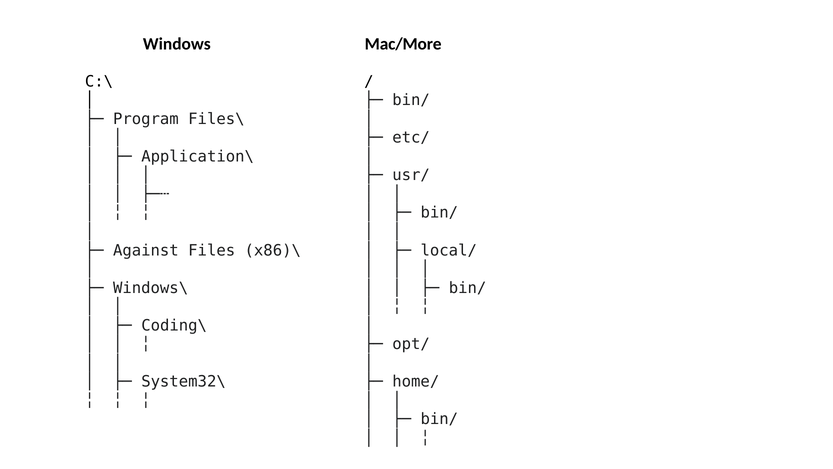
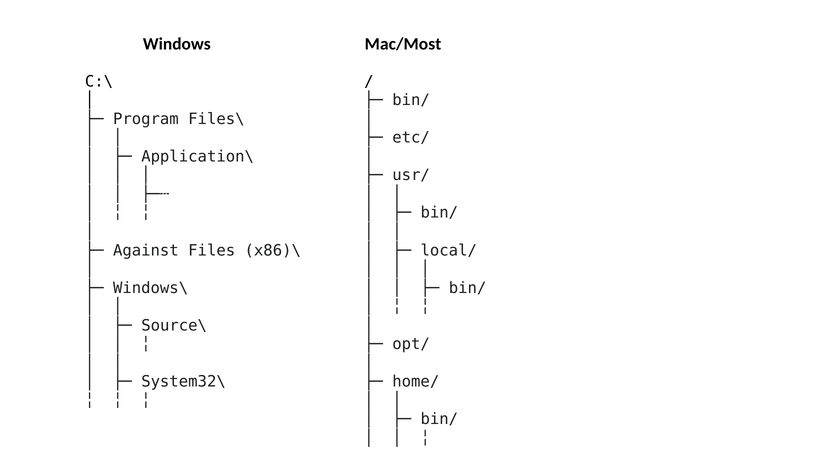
Mac/More: Mac/More -> Mac/Most (403, 44)
Coding\: Coding\ -> Source\ (174, 325)
